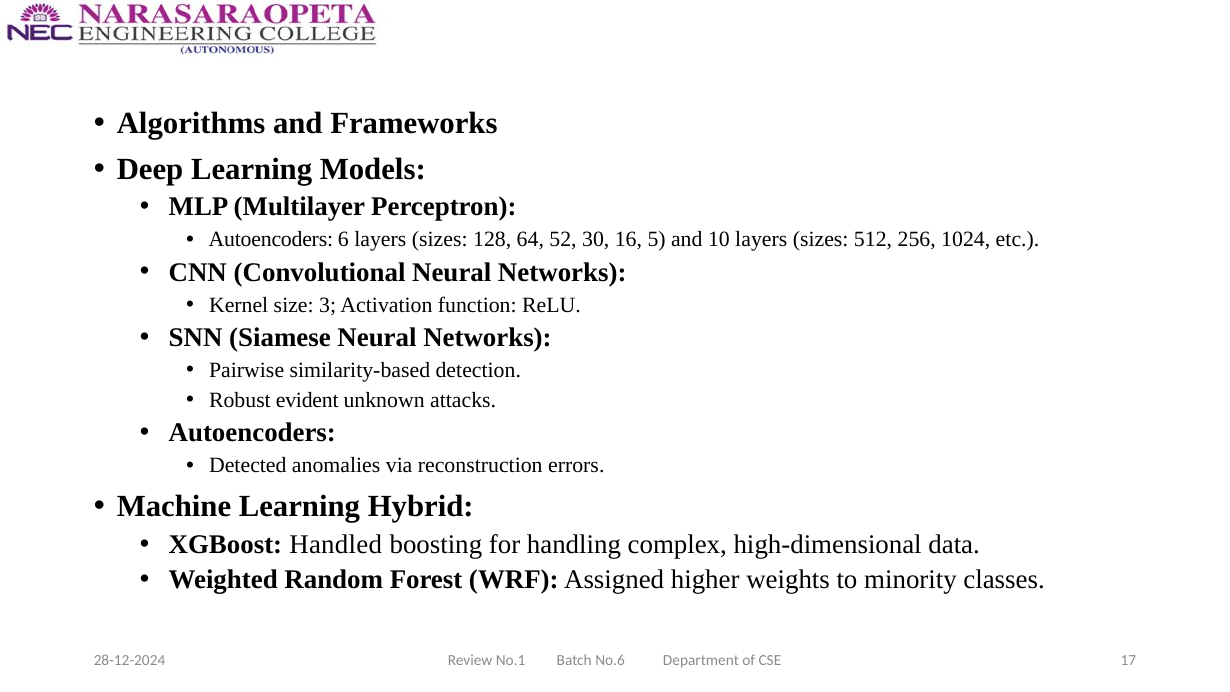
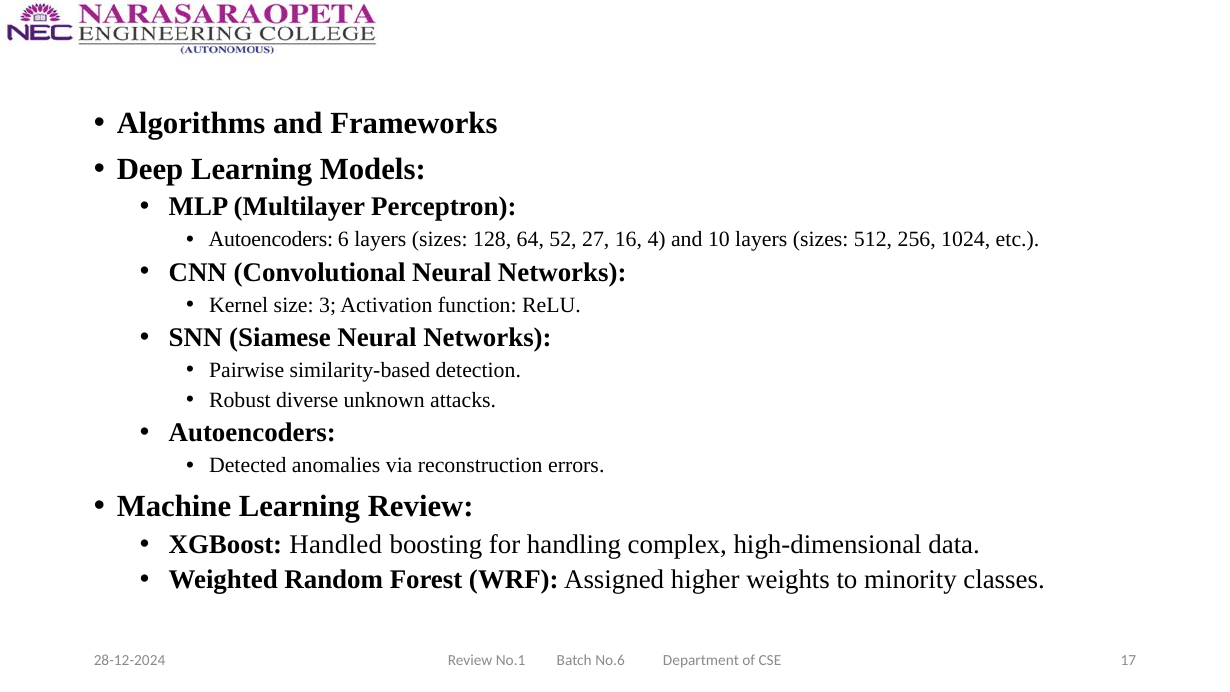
30: 30 -> 27 (596, 239)
5: 5 -> 4 (657, 239)
evident: evident -> diverse (307, 400)
Learning Hybrid: Hybrid -> Review (421, 507)
